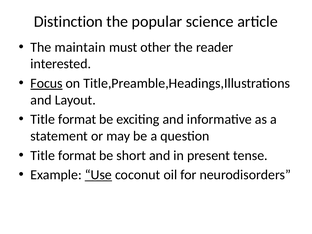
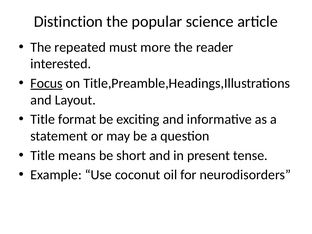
maintain: maintain -> repeated (80, 47)
other: other -> more (156, 47)
format: format -> means (77, 155)
Use underline: present -> none (98, 175)
